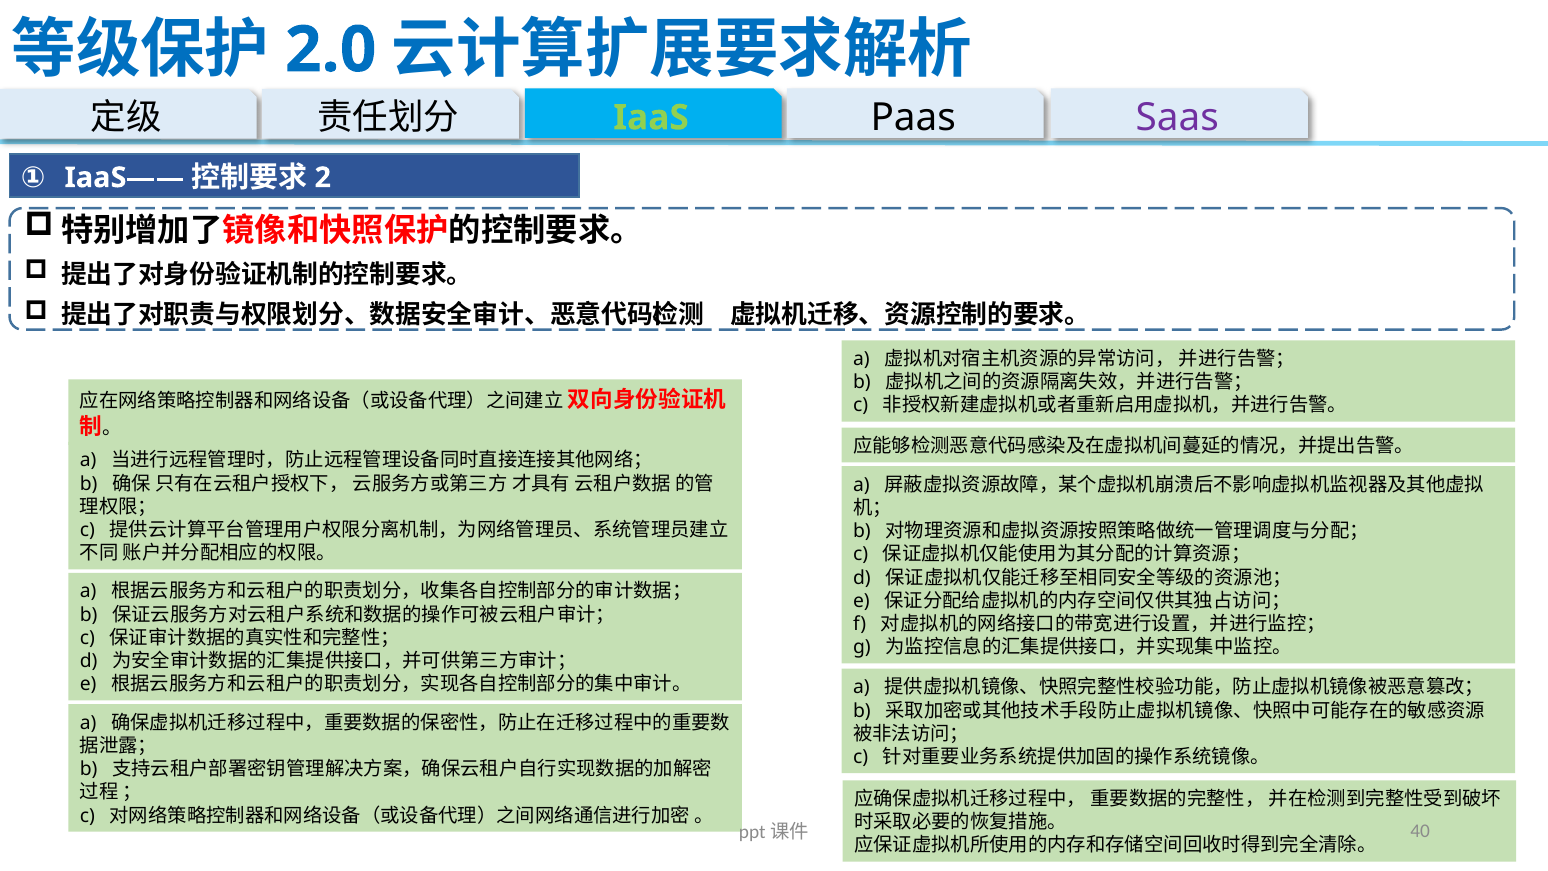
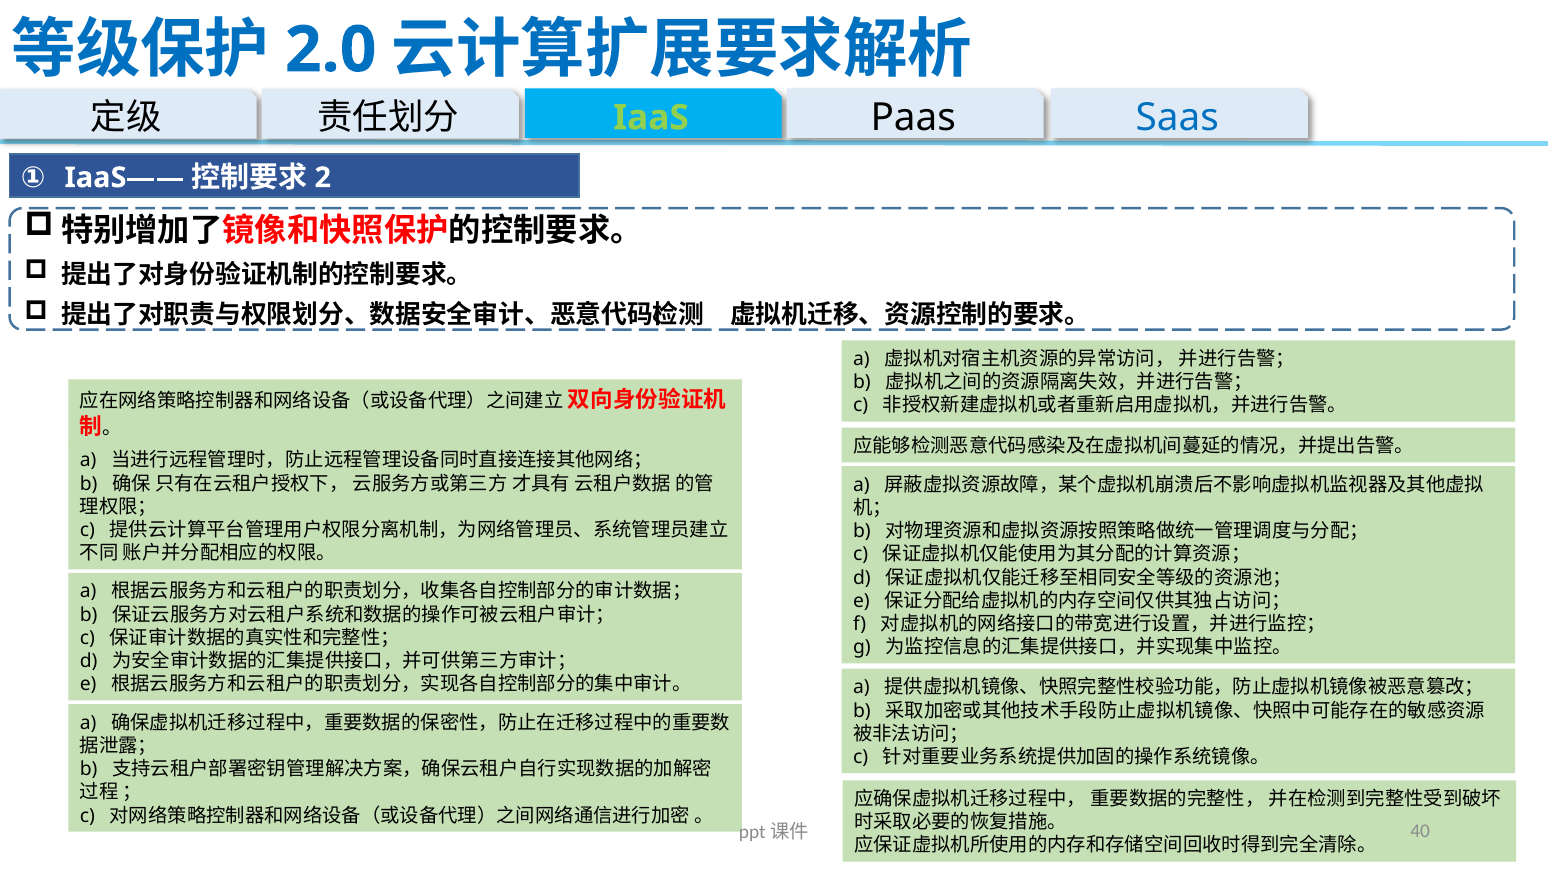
Saas colour: purple -> blue (1177, 118)
